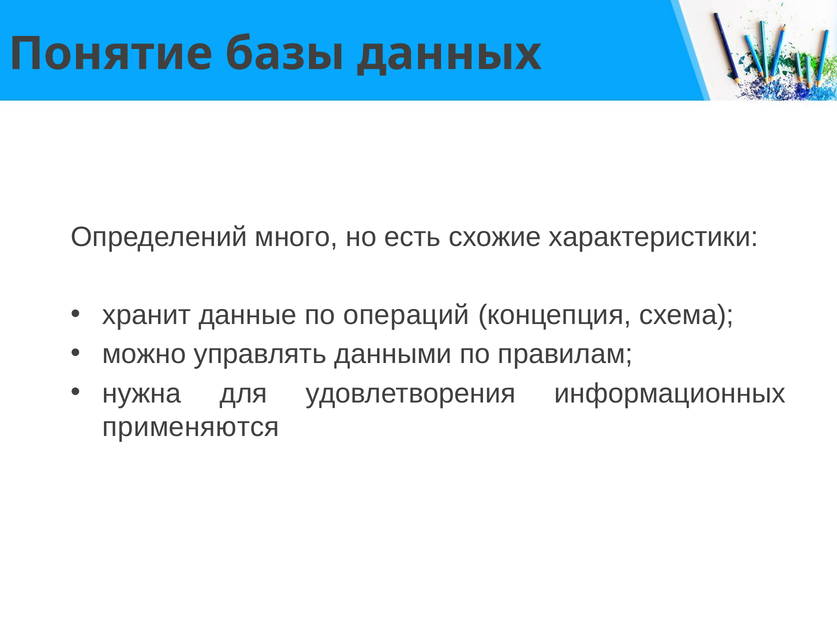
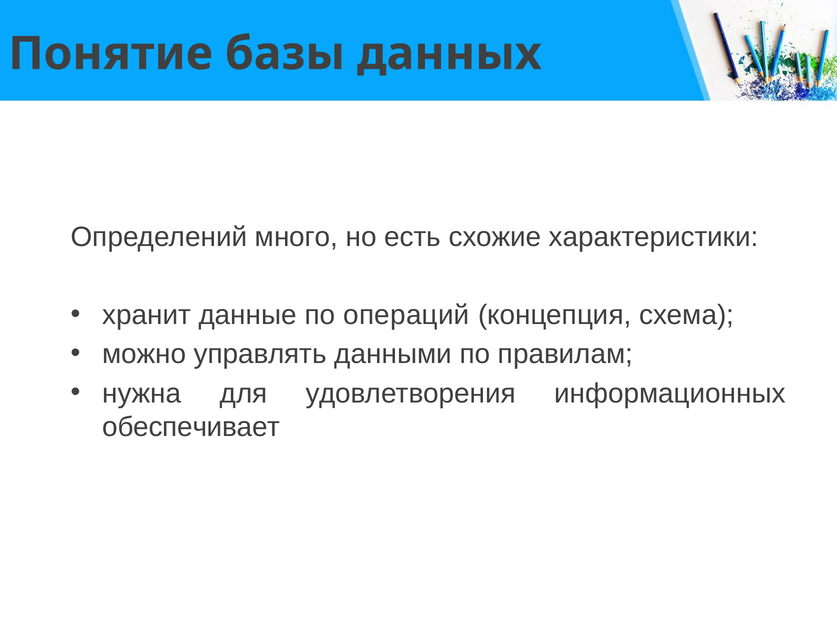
применяются: применяются -> обеспечивает (191, 427)
